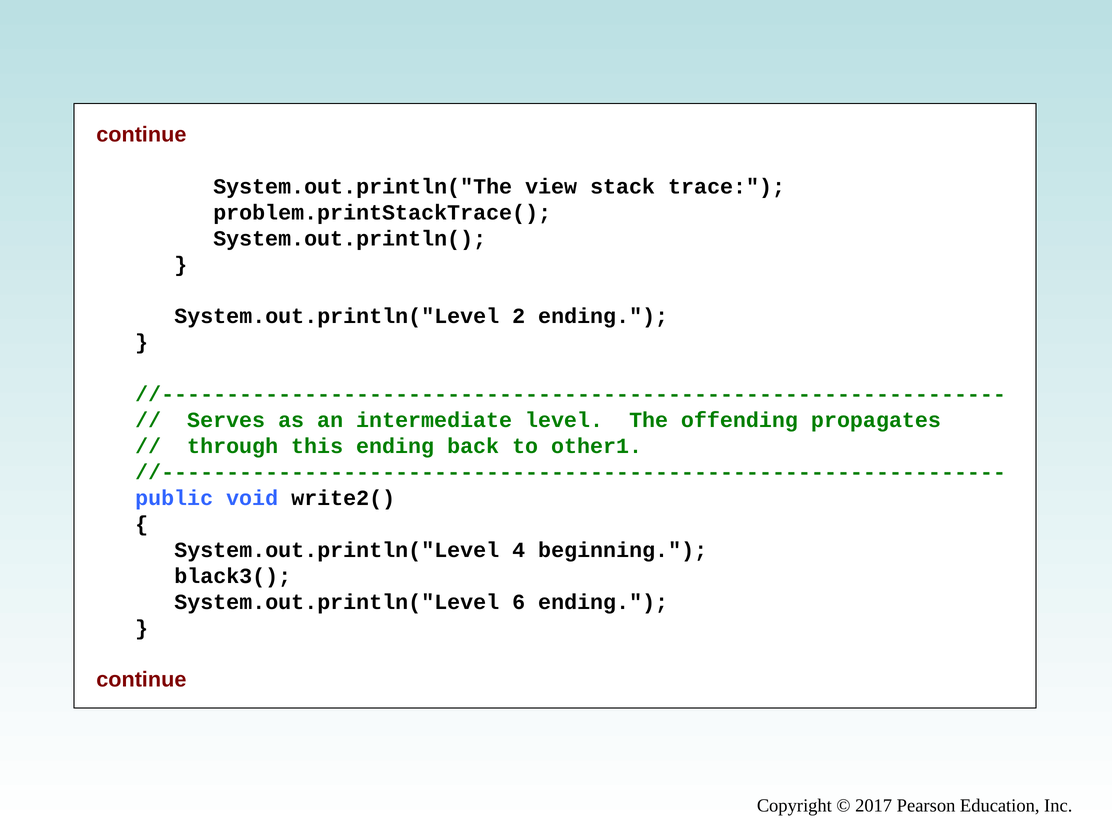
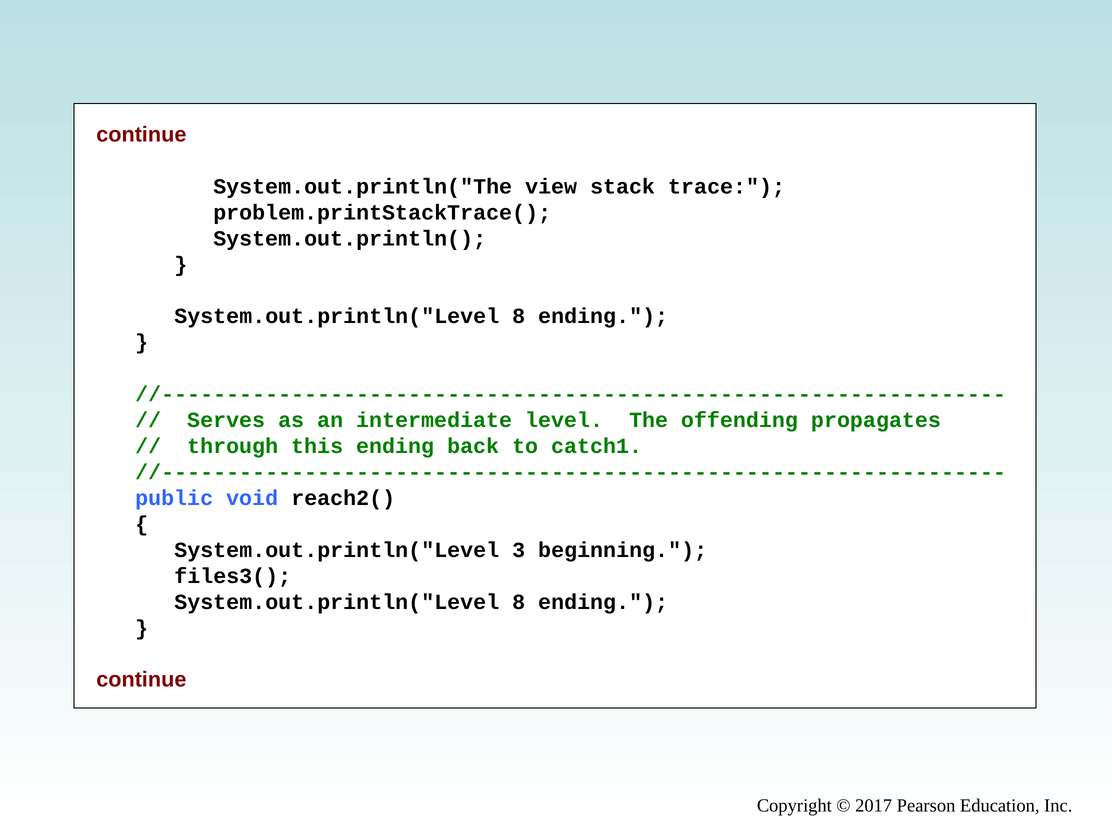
2: 2 -> 8 (519, 316)
other1: other1 -> catch1 (597, 446)
write2(: write2( -> reach2( (343, 498)
4: 4 -> 3 (519, 550)
black3(: black3( -> files3( (233, 576)
6: 6 -> 8 (519, 602)
